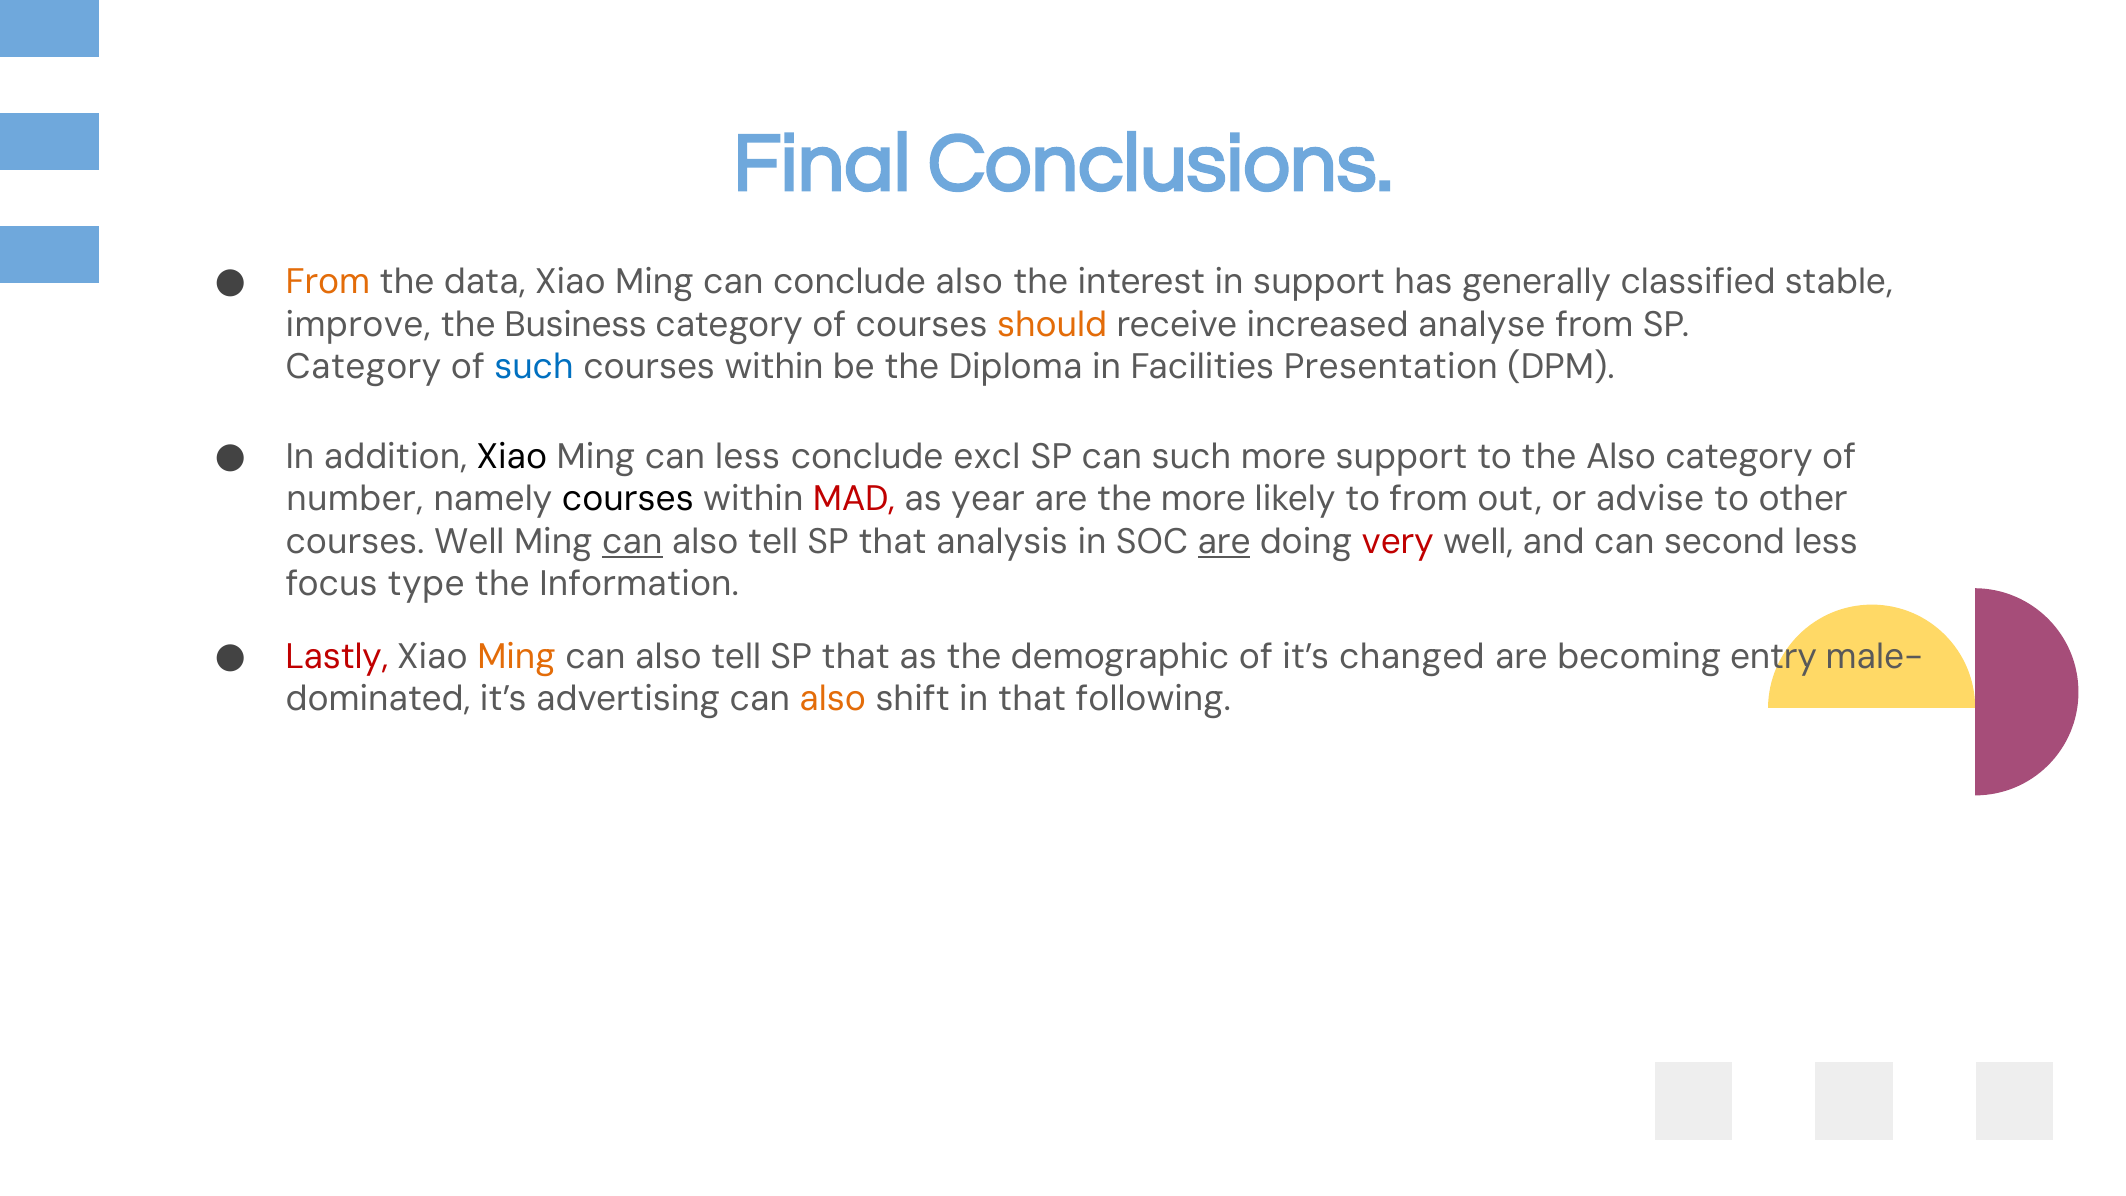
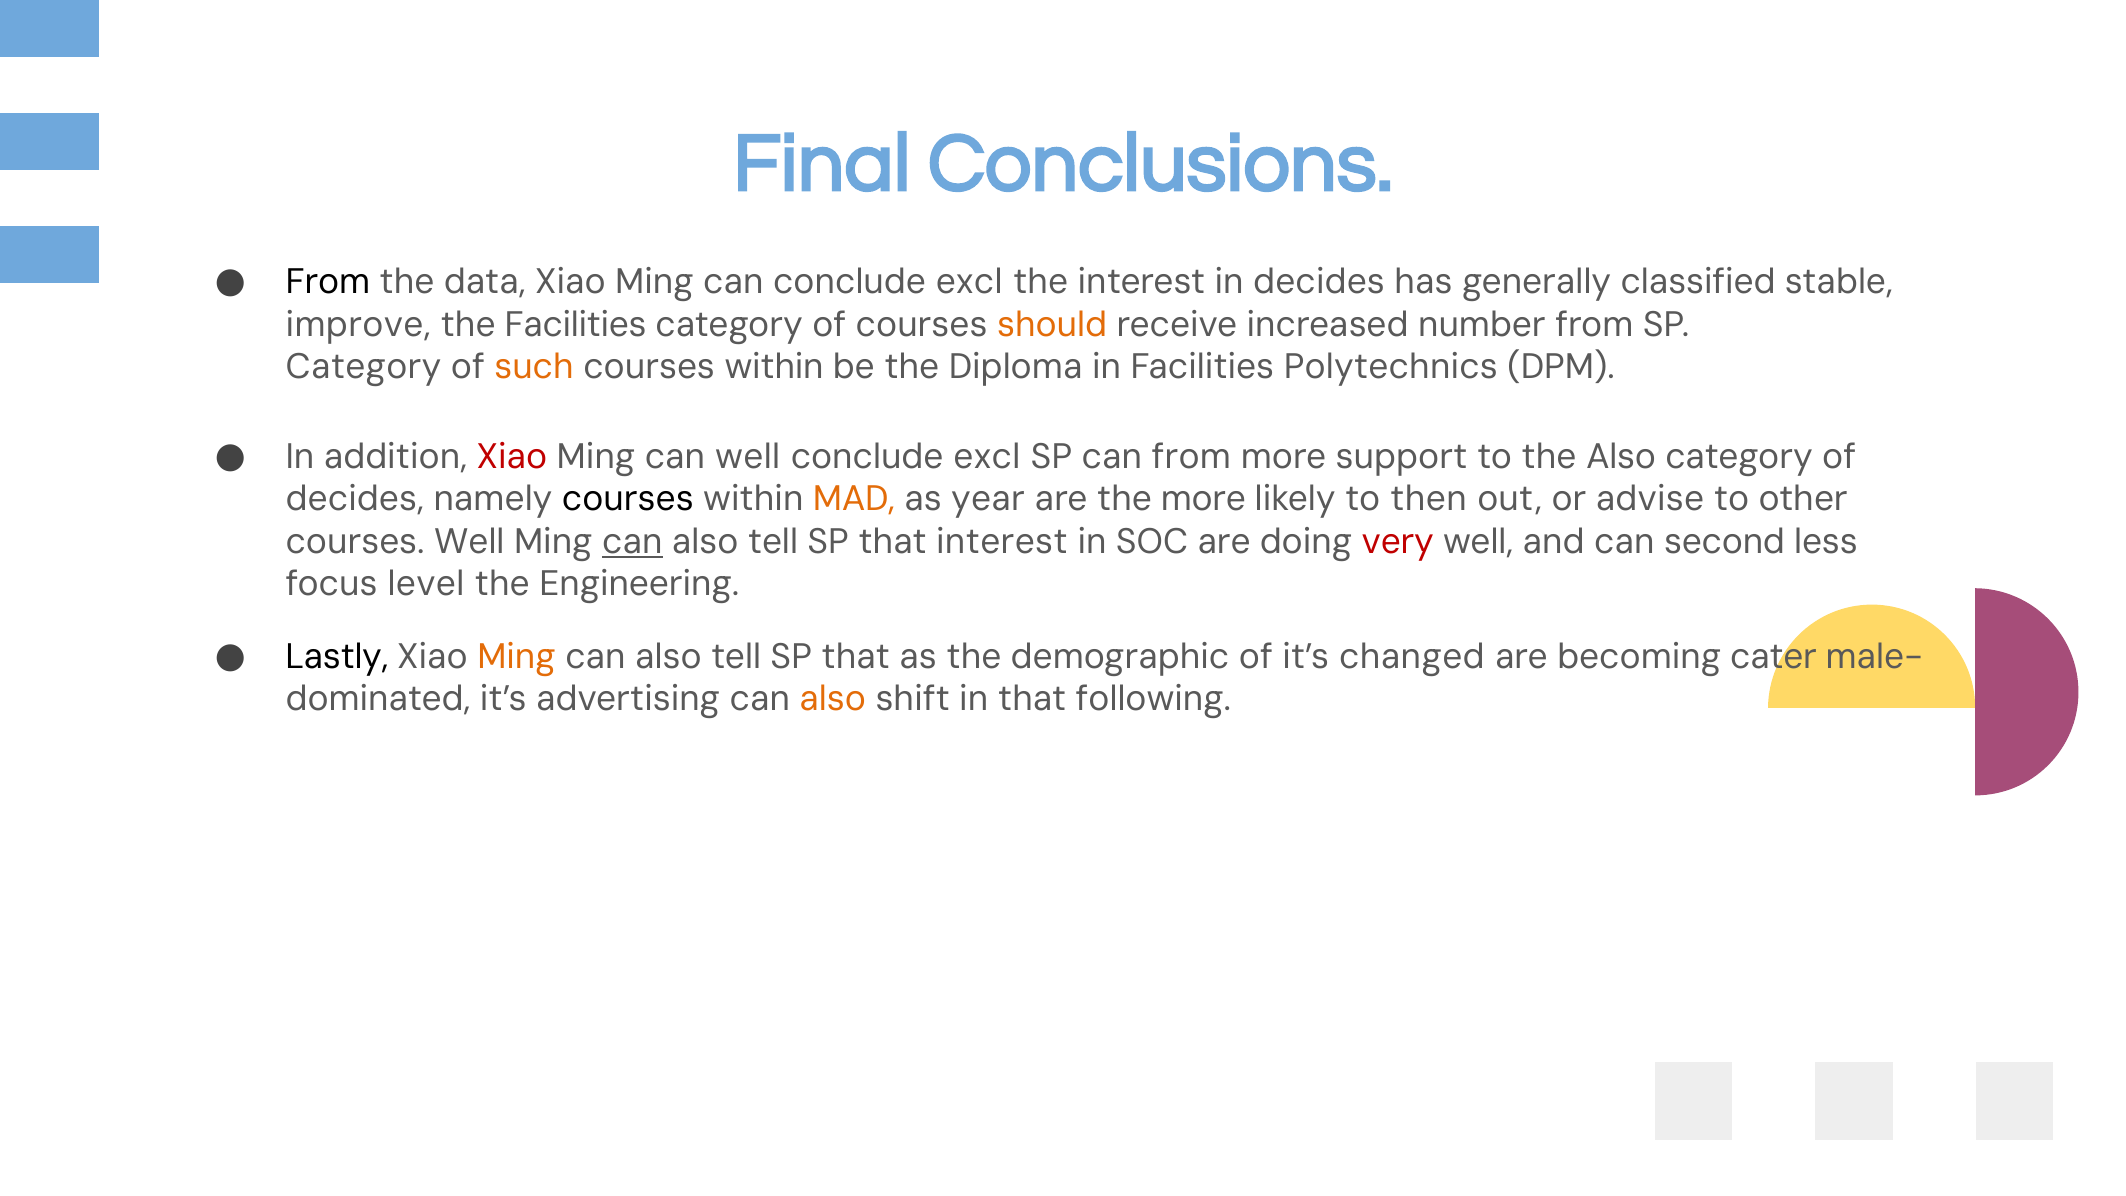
From colour: orange -> black (328, 282)
can conclude also: also -> excl (969, 282)
in support: support -> decides (1319, 282)
the Business: Business -> Facilities (576, 324)
analyse: analyse -> number (1482, 324)
such colour: blue -> orange (534, 367)
Presentation: Presentation -> Polytechnics (1391, 367)
Xiao colour: black -> red (512, 457)
can less: less -> well (748, 457)
can such: such -> from (1191, 457)
number: number -> decides (355, 499)
MAD colour: red -> orange (854, 499)
to from: from -> then (1428, 499)
that analysis: analysis -> interest (1002, 542)
are underline: present -> none (1224, 542)
type: type -> level (426, 584)
Information: Information -> Engineering (639, 584)
Lastly colour: red -> black (337, 656)
entry: entry -> cater (1774, 656)
